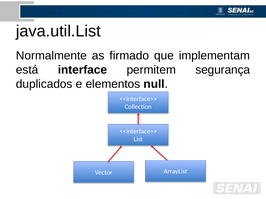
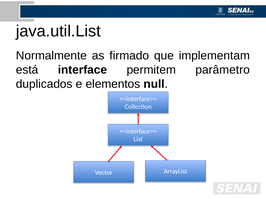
segurança: segurança -> parâmetro (223, 70)
